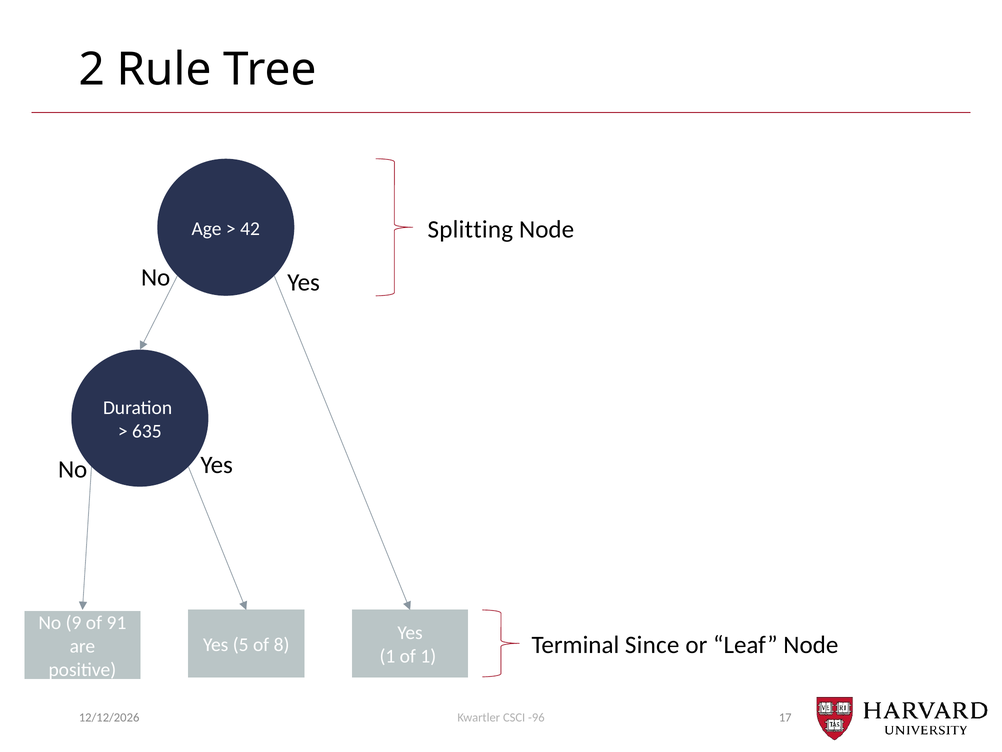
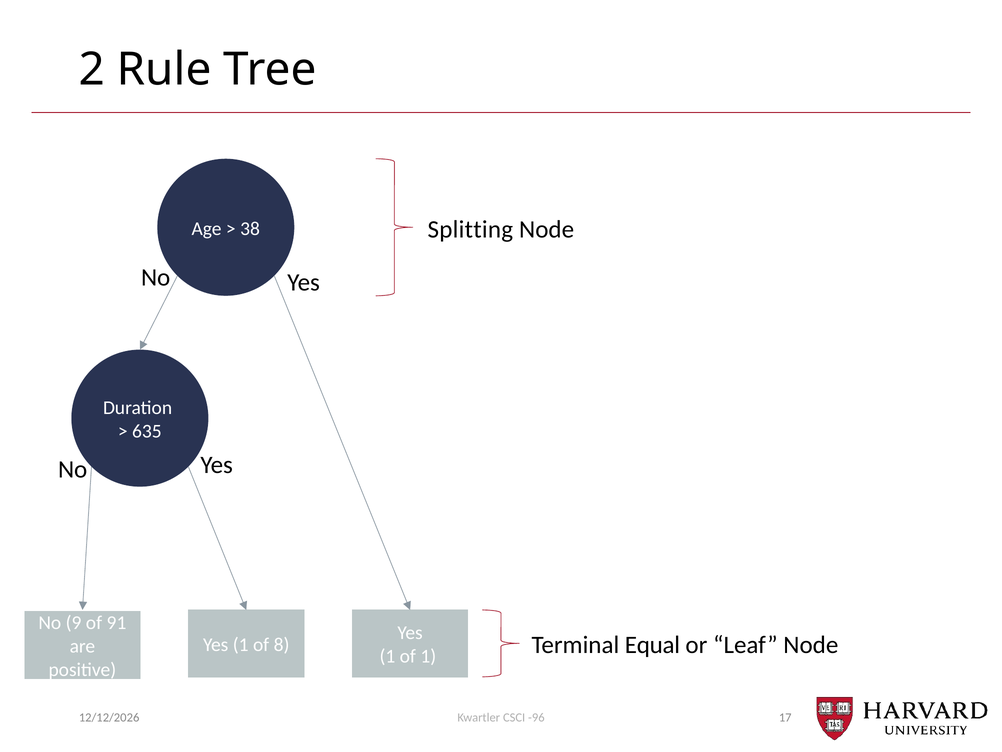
42: 42 -> 38 (250, 228)
Since: Since -> Equal (652, 644)
5: 5 -> 1 (241, 644)
